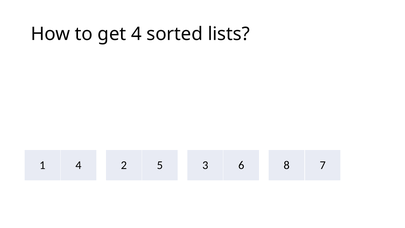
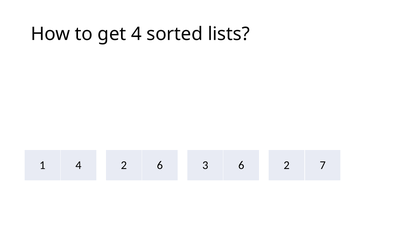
2 5: 5 -> 6 (160, 165)
6 8: 8 -> 2 (287, 165)
